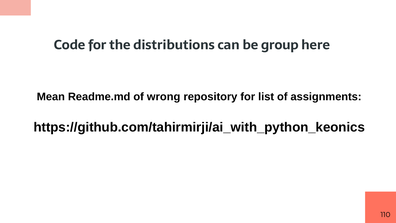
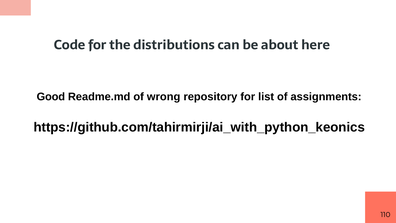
group: group -> about (280, 45)
Mean: Mean -> Good (51, 97)
